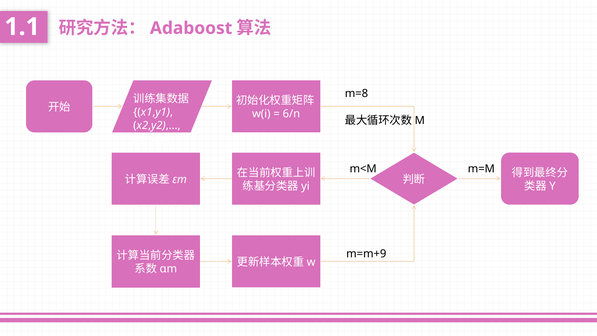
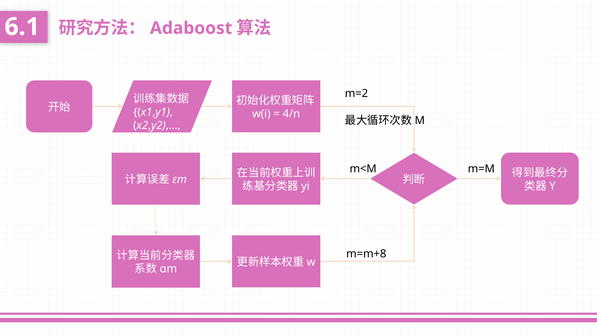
1.1: 1.1 -> 6.1 (22, 27)
m=8: m=8 -> m=2 (356, 93)
6/n: 6/n -> 4/n (291, 114)
m=m+9: m=m+9 -> m=m+8 (366, 254)
